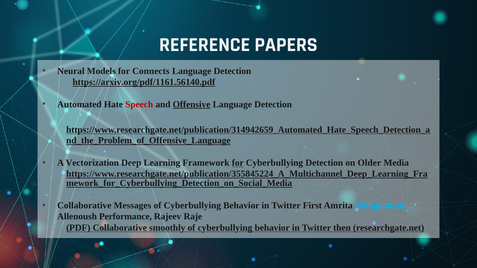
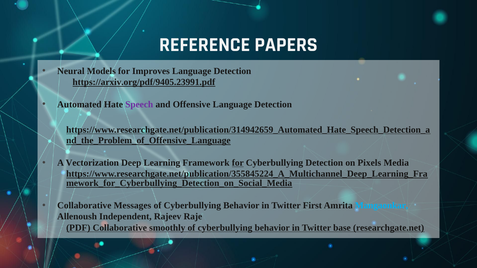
Connects: Connects -> Improves (151, 71)
https://arxiv.org/pdf/1161.56140.pdf: https://arxiv.org/pdf/1161.56140.pdf -> https://arxiv.org/pdf/9405.23991.pdf (144, 82)
Speech colour: red -> purple (139, 105)
Offensive underline: present -> none (192, 105)
Older: Older -> Pixels (369, 163)
Performance: Performance -> Independent (125, 217)
then: then -> base (342, 228)
